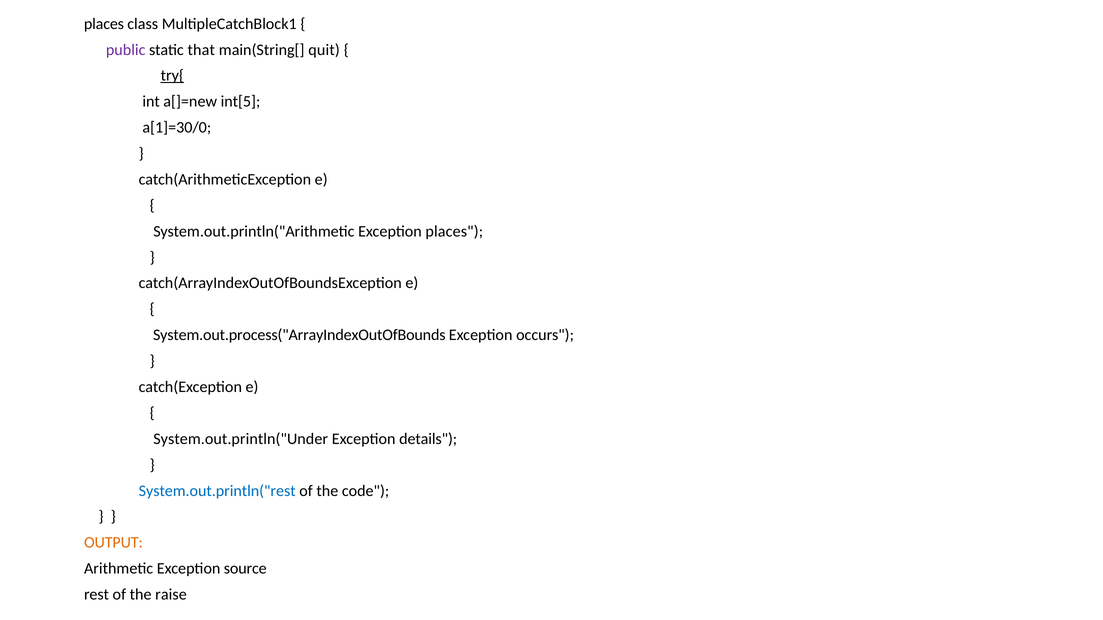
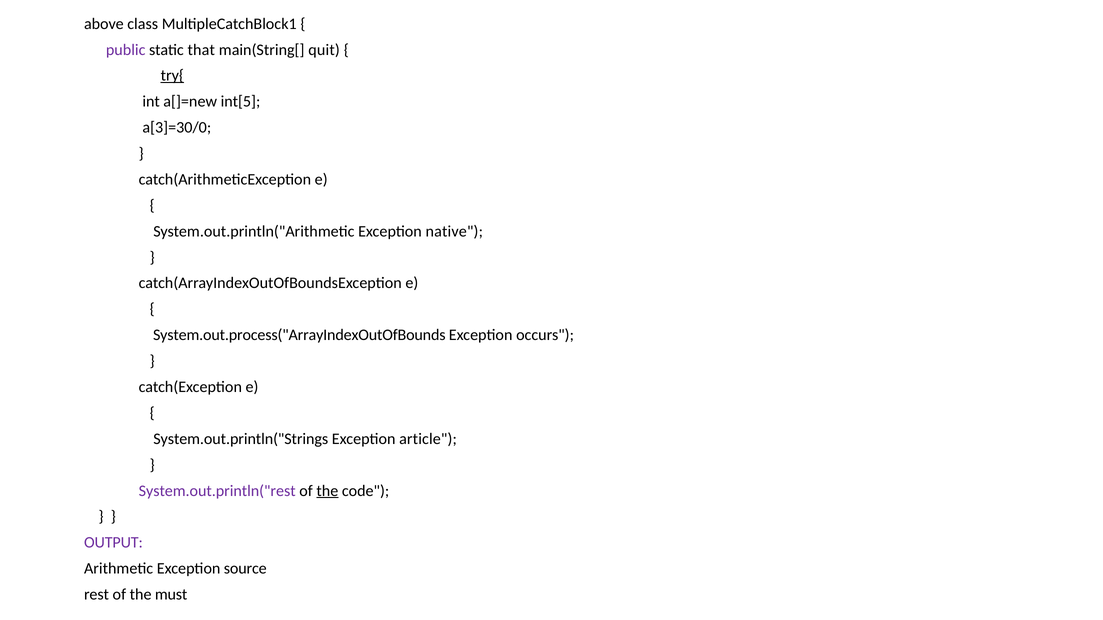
places: places -> above (104, 24)
a[1]=30/0: a[1]=30/0 -> a[3]=30/0 (177, 128)
Exception places: places -> native (454, 231)
System.out.println("Under: System.out.println("Under -> System.out.println("Strings (241, 439)
details: details -> article (428, 439)
System.out.println("rest colour: blue -> purple (217, 491)
the underline: none -> present (327, 491)
OUTPUT colour: orange -> purple (113, 543)
raise: raise -> must (171, 595)
